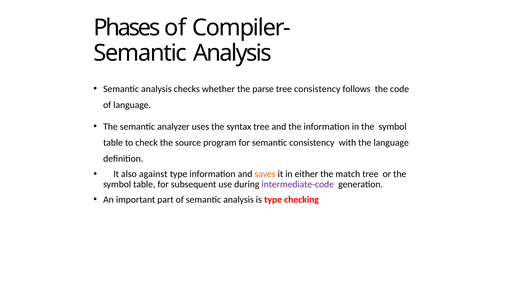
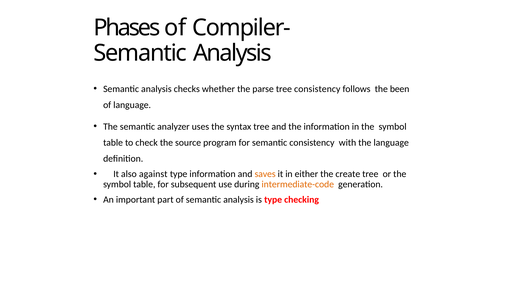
code: code -> been (400, 89)
match: match -> create (348, 174)
intermediate-code colour: purple -> orange (298, 185)
